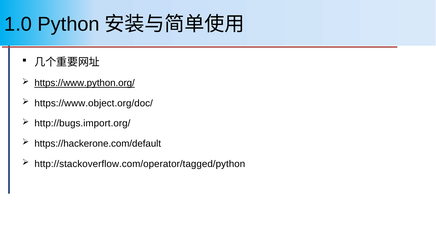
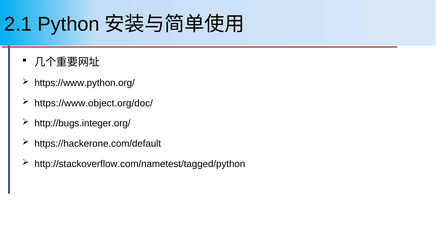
1.0: 1.0 -> 2.1 (18, 24)
https://www.python.org/ underline: present -> none (85, 83)
http://bugs.import.org/: http://bugs.import.org/ -> http://bugs.integer.org/ (82, 124)
http://stackoverflow.com/operator/tagged/python: http://stackoverflow.com/operator/tagged/python -> http://stackoverflow.com/nametest/tagged/python (140, 164)
